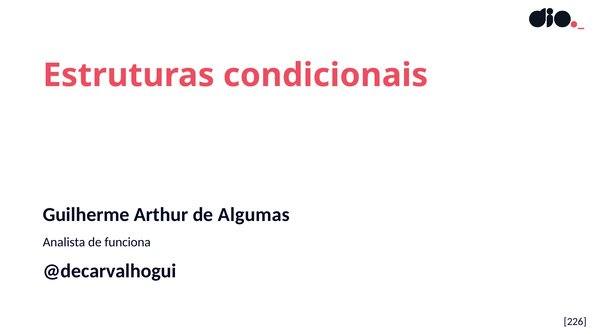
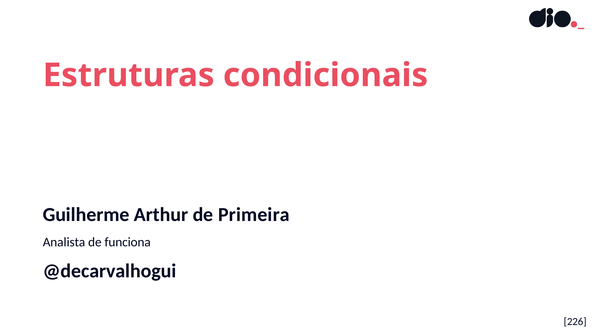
Algumas: Algumas -> Primeira (254, 215)
